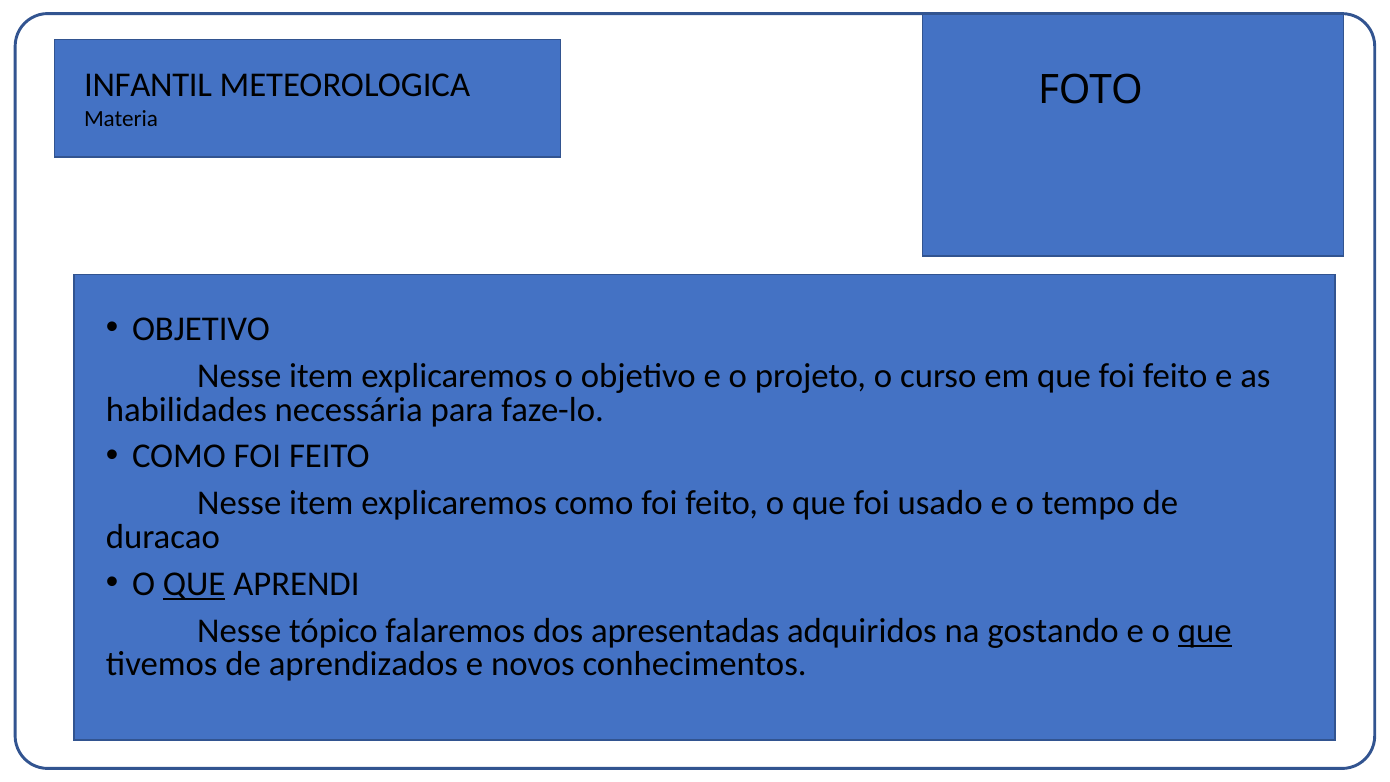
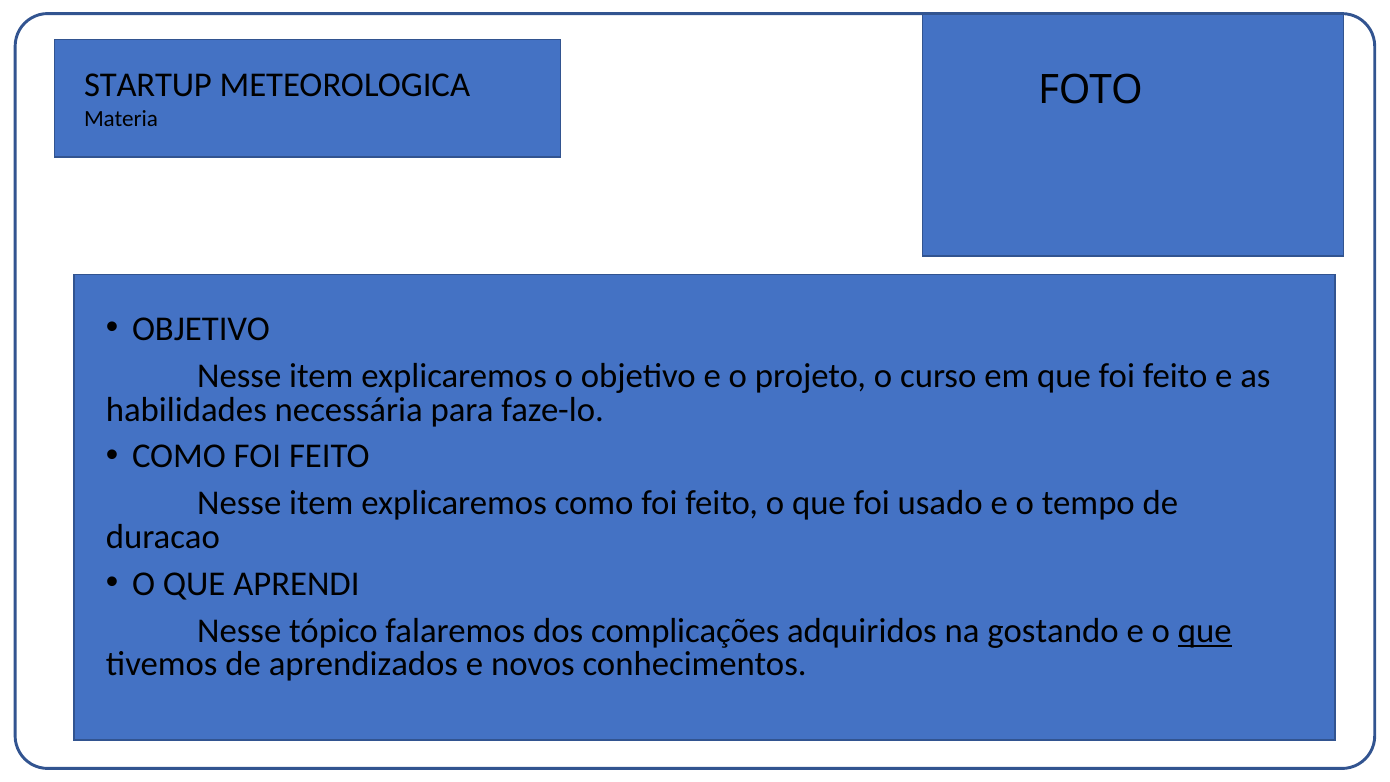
INFANTIL: INFANTIL -> STARTUP (148, 85)
QUE underline: present -> none (194, 584)
apresentadas: apresentadas -> complicações (685, 631)
